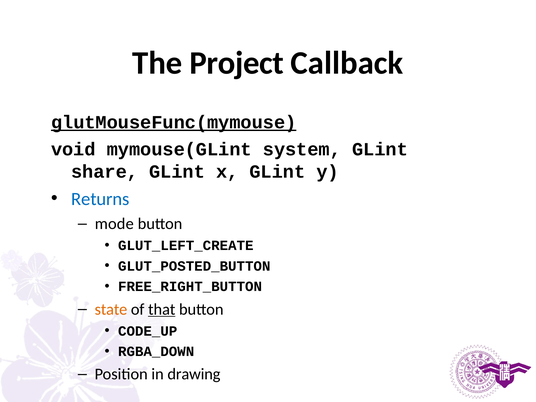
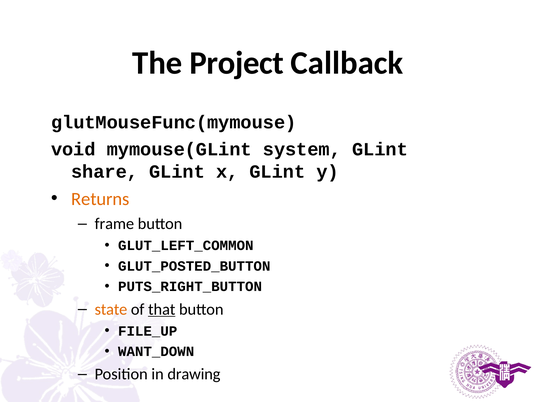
glutMouseFunc(mymouse underline: present -> none (174, 122)
Returns colour: blue -> orange (100, 199)
mode: mode -> frame (114, 224)
GLUT_LEFT_CREATE: GLUT_LEFT_CREATE -> GLUT_LEFT_COMMON (186, 246)
FREE_RIGHT_BUTTON: FREE_RIGHT_BUTTON -> PUTS_RIGHT_BUTTON (190, 287)
CODE_UP: CODE_UP -> FILE_UP (148, 331)
RGBA_DOWN: RGBA_DOWN -> WANT_DOWN (156, 352)
